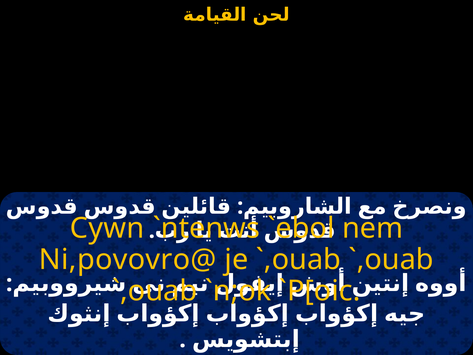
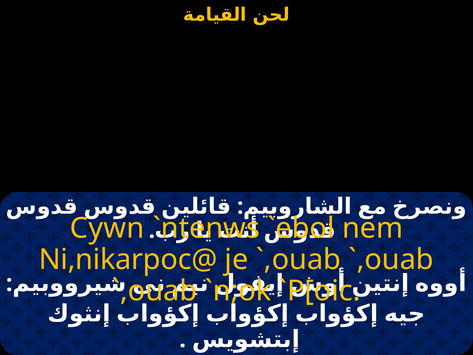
Ni,povovro@: Ni,povovro@ -> Ni,nikarpoc@ (128, 259)
